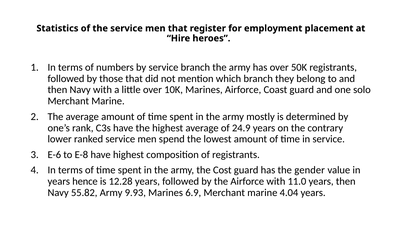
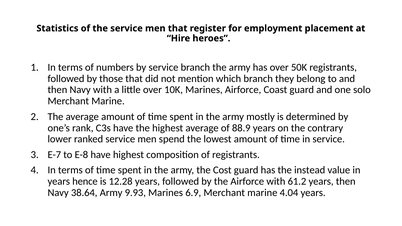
24.9: 24.9 -> 88.9 (241, 128)
E-6: E-6 -> E-7 (54, 155)
gender: gender -> instead (310, 170)
11.0: 11.0 -> 61.2 (297, 182)
55.82: 55.82 -> 38.64 (84, 193)
